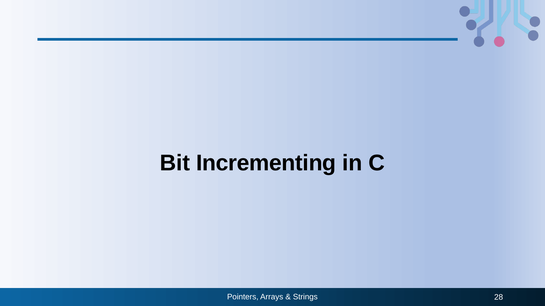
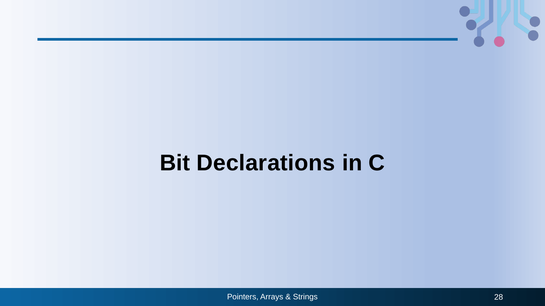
Incrementing: Incrementing -> Declarations (266, 163)
